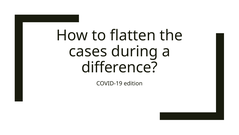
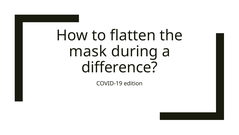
cases: cases -> mask (88, 51)
